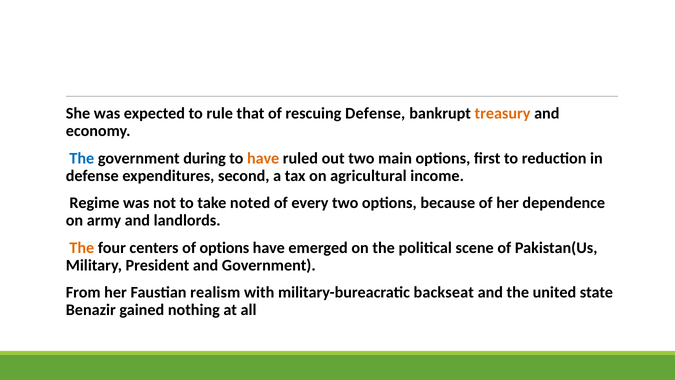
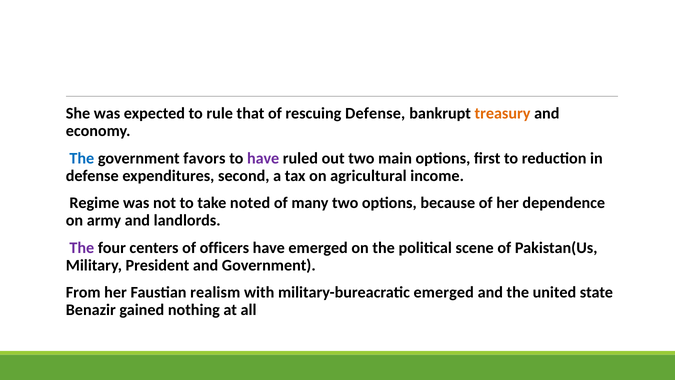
during: during -> favors (204, 158)
have colour: orange -> purple (263, 158)
every: every -> many (310, 203)
The colour: orange -> purple (82, 248)
of options: options -> officers (224, 248)
military-bureacratic backseat: backseat -> emerged (444, 292)
